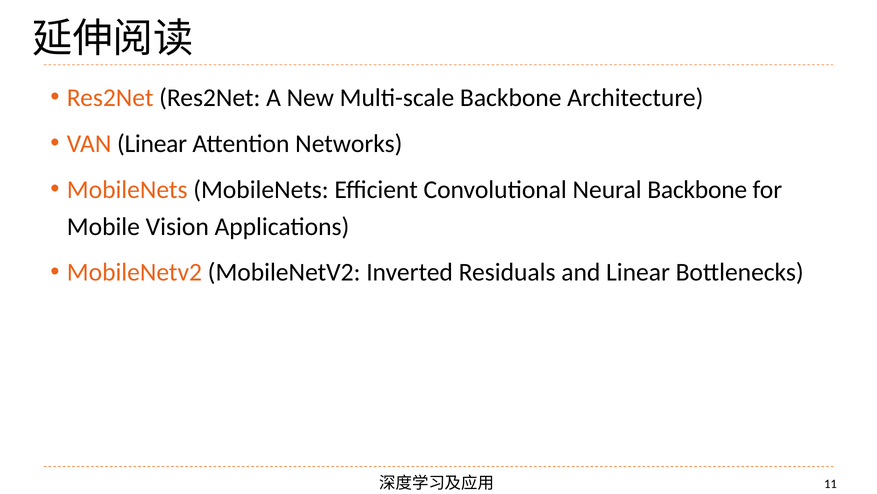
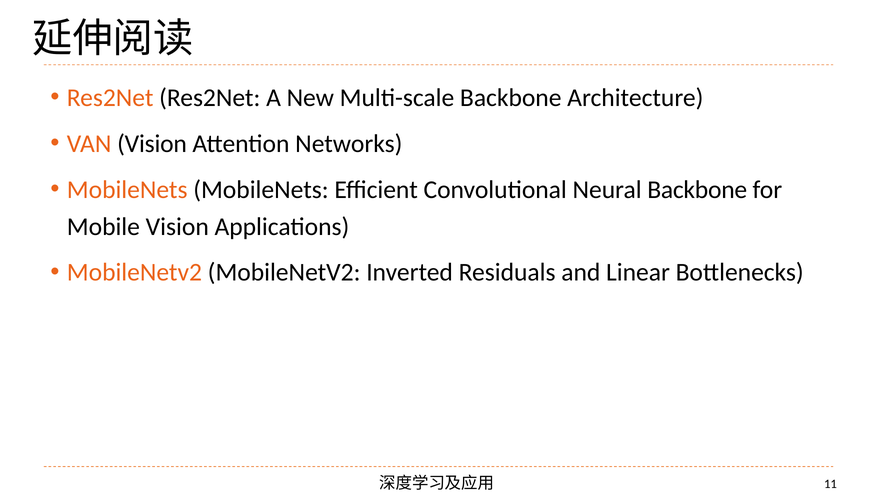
VAN Linear: Linear -> Vision (152, 144)
